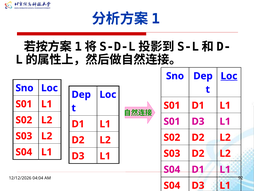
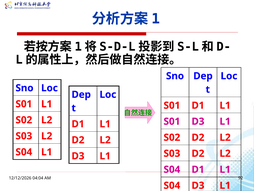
Loc underline: present -> none (229, 76)
